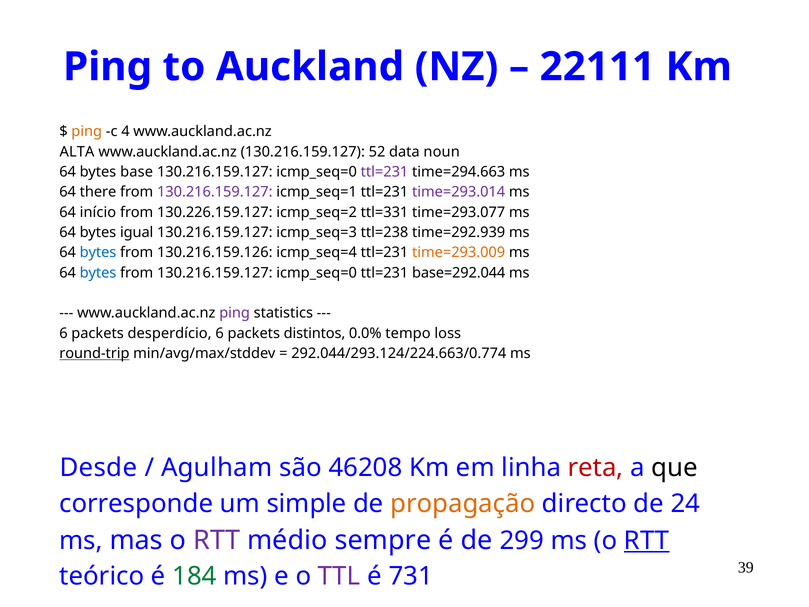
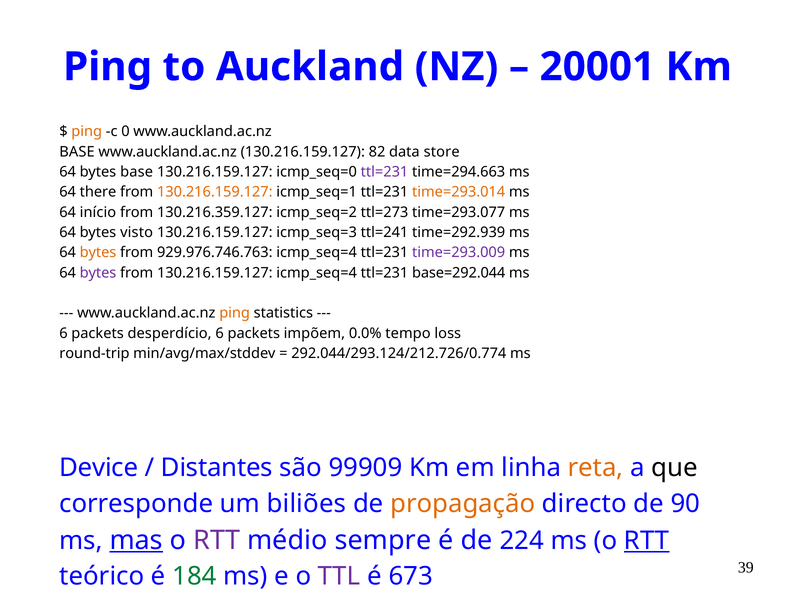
22111: 22111 -> 20001 (597, 67)
4: 4 -> 0 (126, 132)
ALTA: ALTA -> BASE (77, 152)
52: 52 -> 82 (377, 152)
noun: noun -> store (442, 152)
130.216.159.127 colour: purple -> orange (215, 192)
time=293.014 colour: purple -> orange (459, 192)
130.226.159.127: 130.226.159.127 -> 130.216.359.127 (215, 212)
ttl=331: ttl=331 -> ttl=273 (385, 212)
igual: igual -> visto (137, 232)
ttl=238: ttl=238 -> ttl=241 (385, 232)
bytes colour: blue -> orange (98, 252)
130.216.159.126: 130.216.159.126 -> 929.976.746.763 (215, 252)
time=293.009 colour: orange -> purple (459, 252)
bytes colour: blue -> purple (98, 273)
from 130.216.159.127 icmp_seq=0: icmp_seq=0 -> icmp_seq=4 (317, 273)
ping colour: purple -> orange (235, 313)
distintos: distintos -> impõem (314, 333)
round-trip underline: present -> none (94, 353)
292.044/293.124/224.663/0.774: 292.044/293.124/224.663/0.774 -> 292.044/293.124/212.726/0.774 (399, 353)
Desde: Desde -> Device (99, 468)
Agulham: Agulham -> Distantes (217, 468)
46208: 46208 -> 99909 (365, 468)
reta colour: red -> orange (596, 468)
simple: simple -> biliões (306, 503)
24: 24 -> 90 (685, 503)
mas underline: none -> present (136, 540)
299: 299 -> 224 (522, 540)
731: 731 -> 673 (411, 576)
